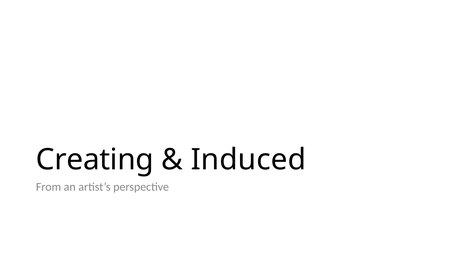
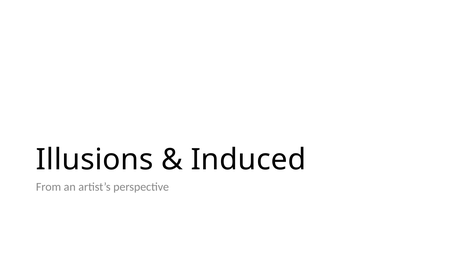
Creating: Creating -> Illusions (95, 160)
